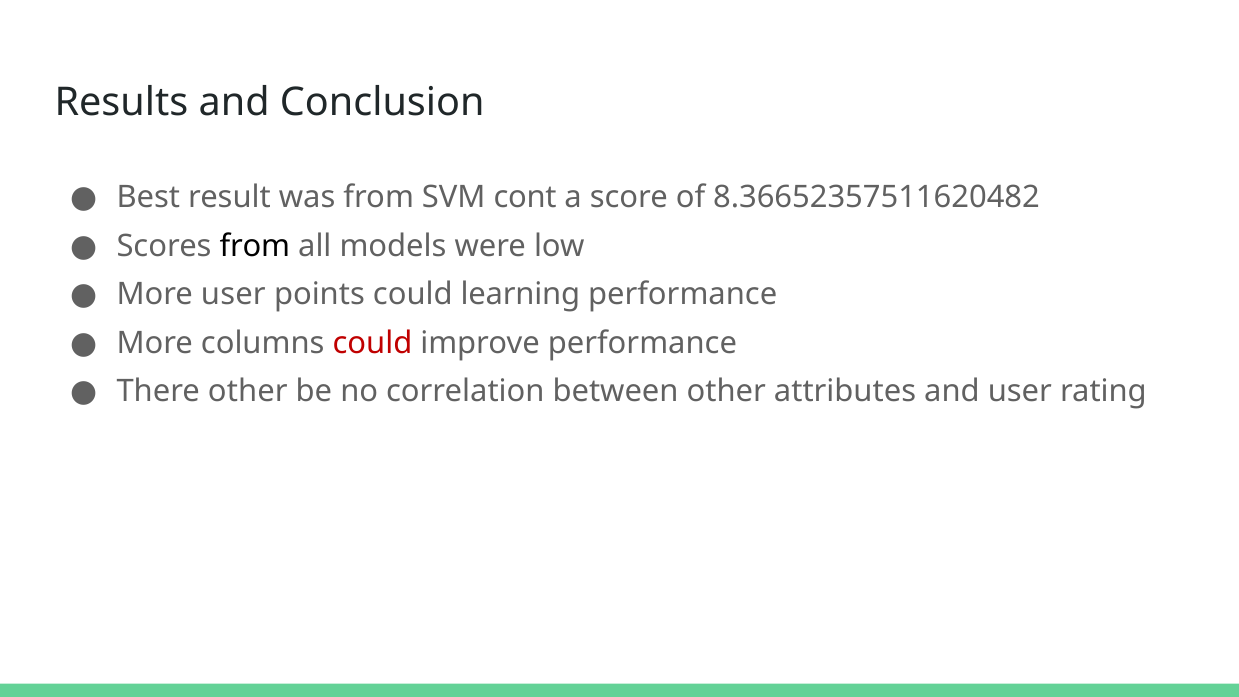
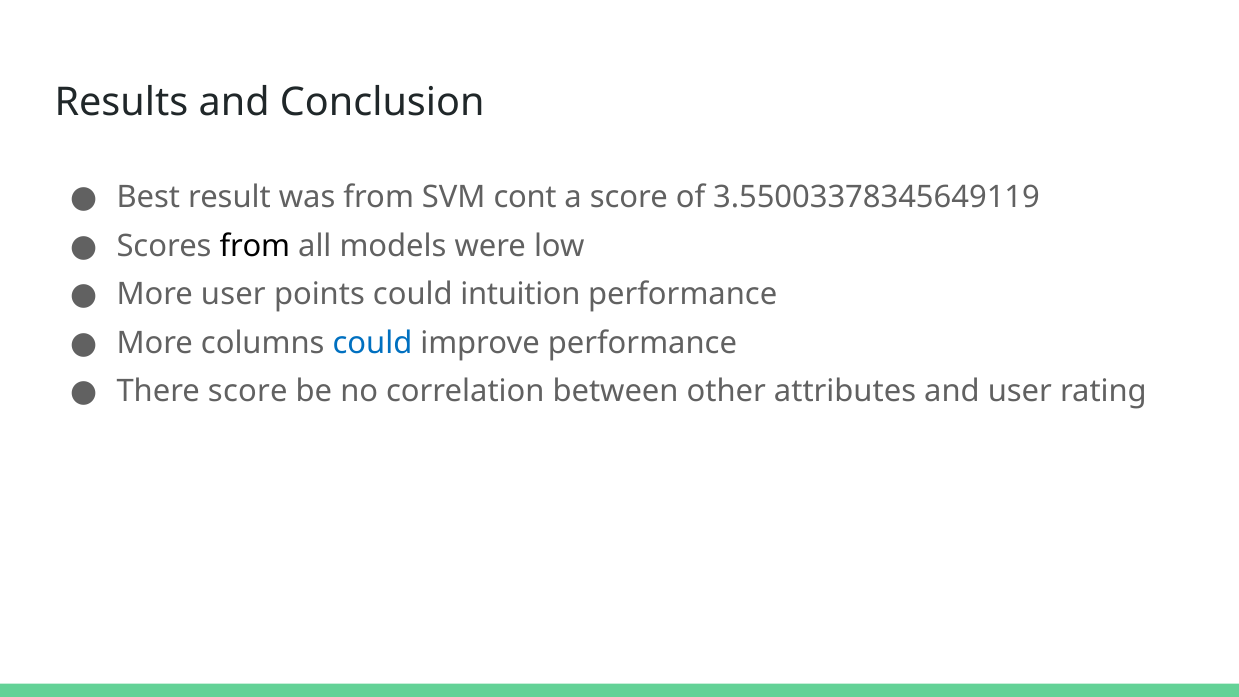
8.36652357511620482: 8.36652357511620482 -> 3.55003378345649119 (876, 198)
learning: learning -> intuition (520, 295)
could colour: red -> blue (372, 343)
There other: other -> score (248, 391)
